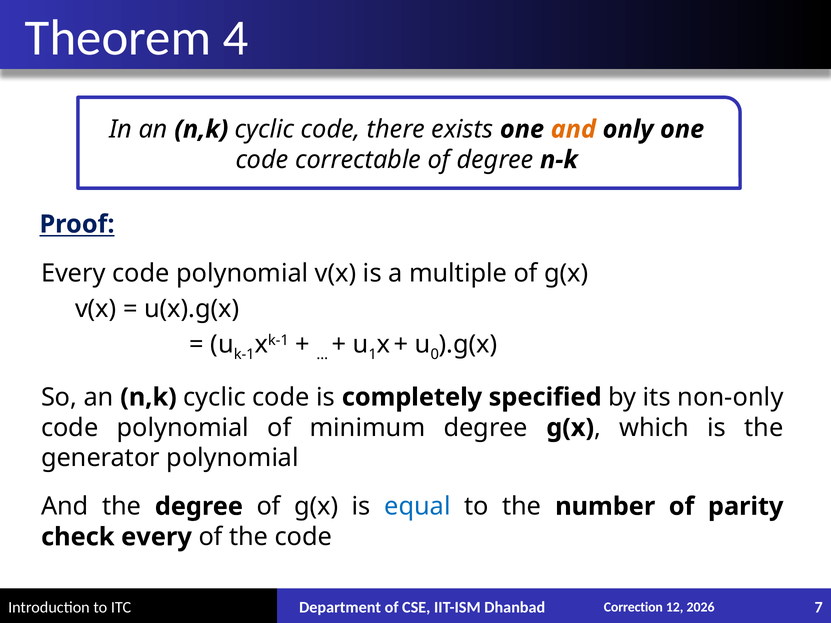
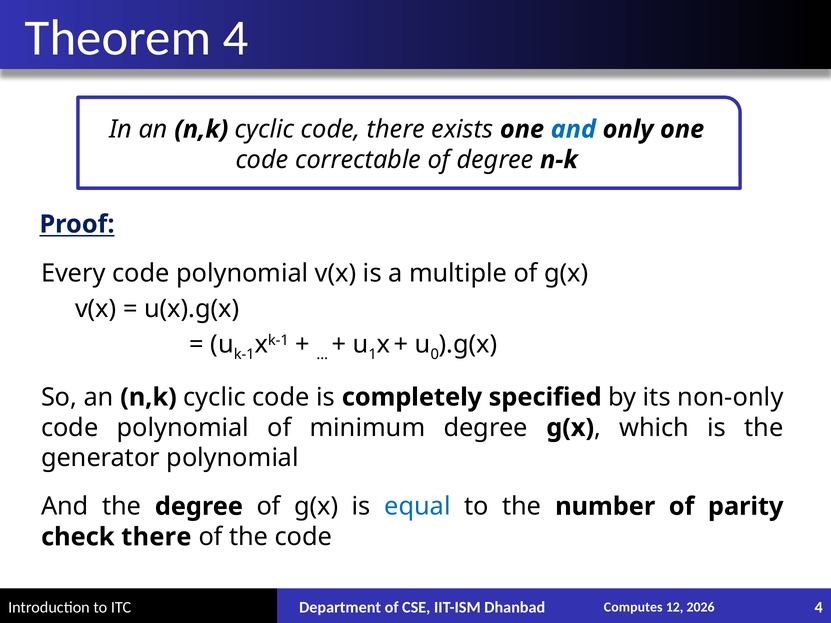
and colour: orange -> blue (573, 129)
check every: every -> there (156, 537)
Dhanbad 7: 7 -> 4 (819, 608)
Correction: Correction -> Computes (633, 607)
